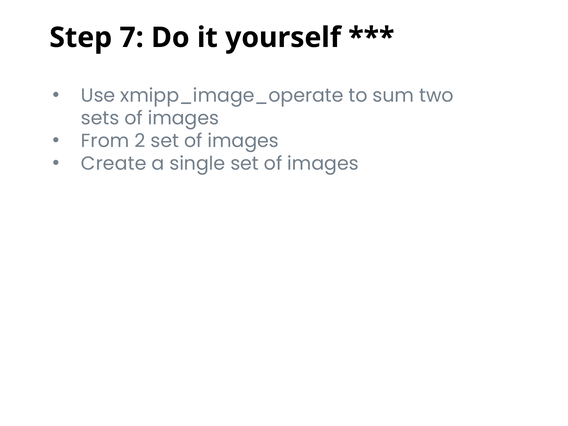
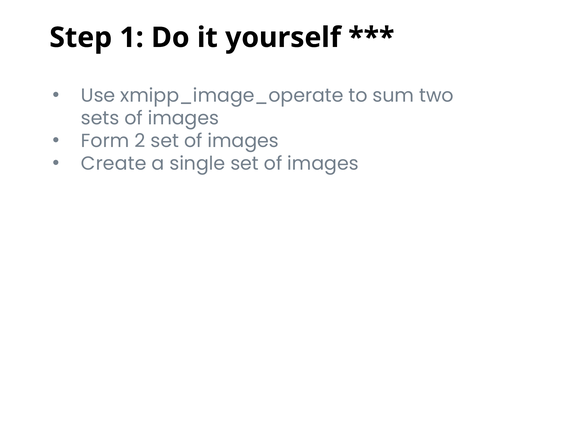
7: 7 -> 1 (132, 38)
From: From -> Form (105, 141)
